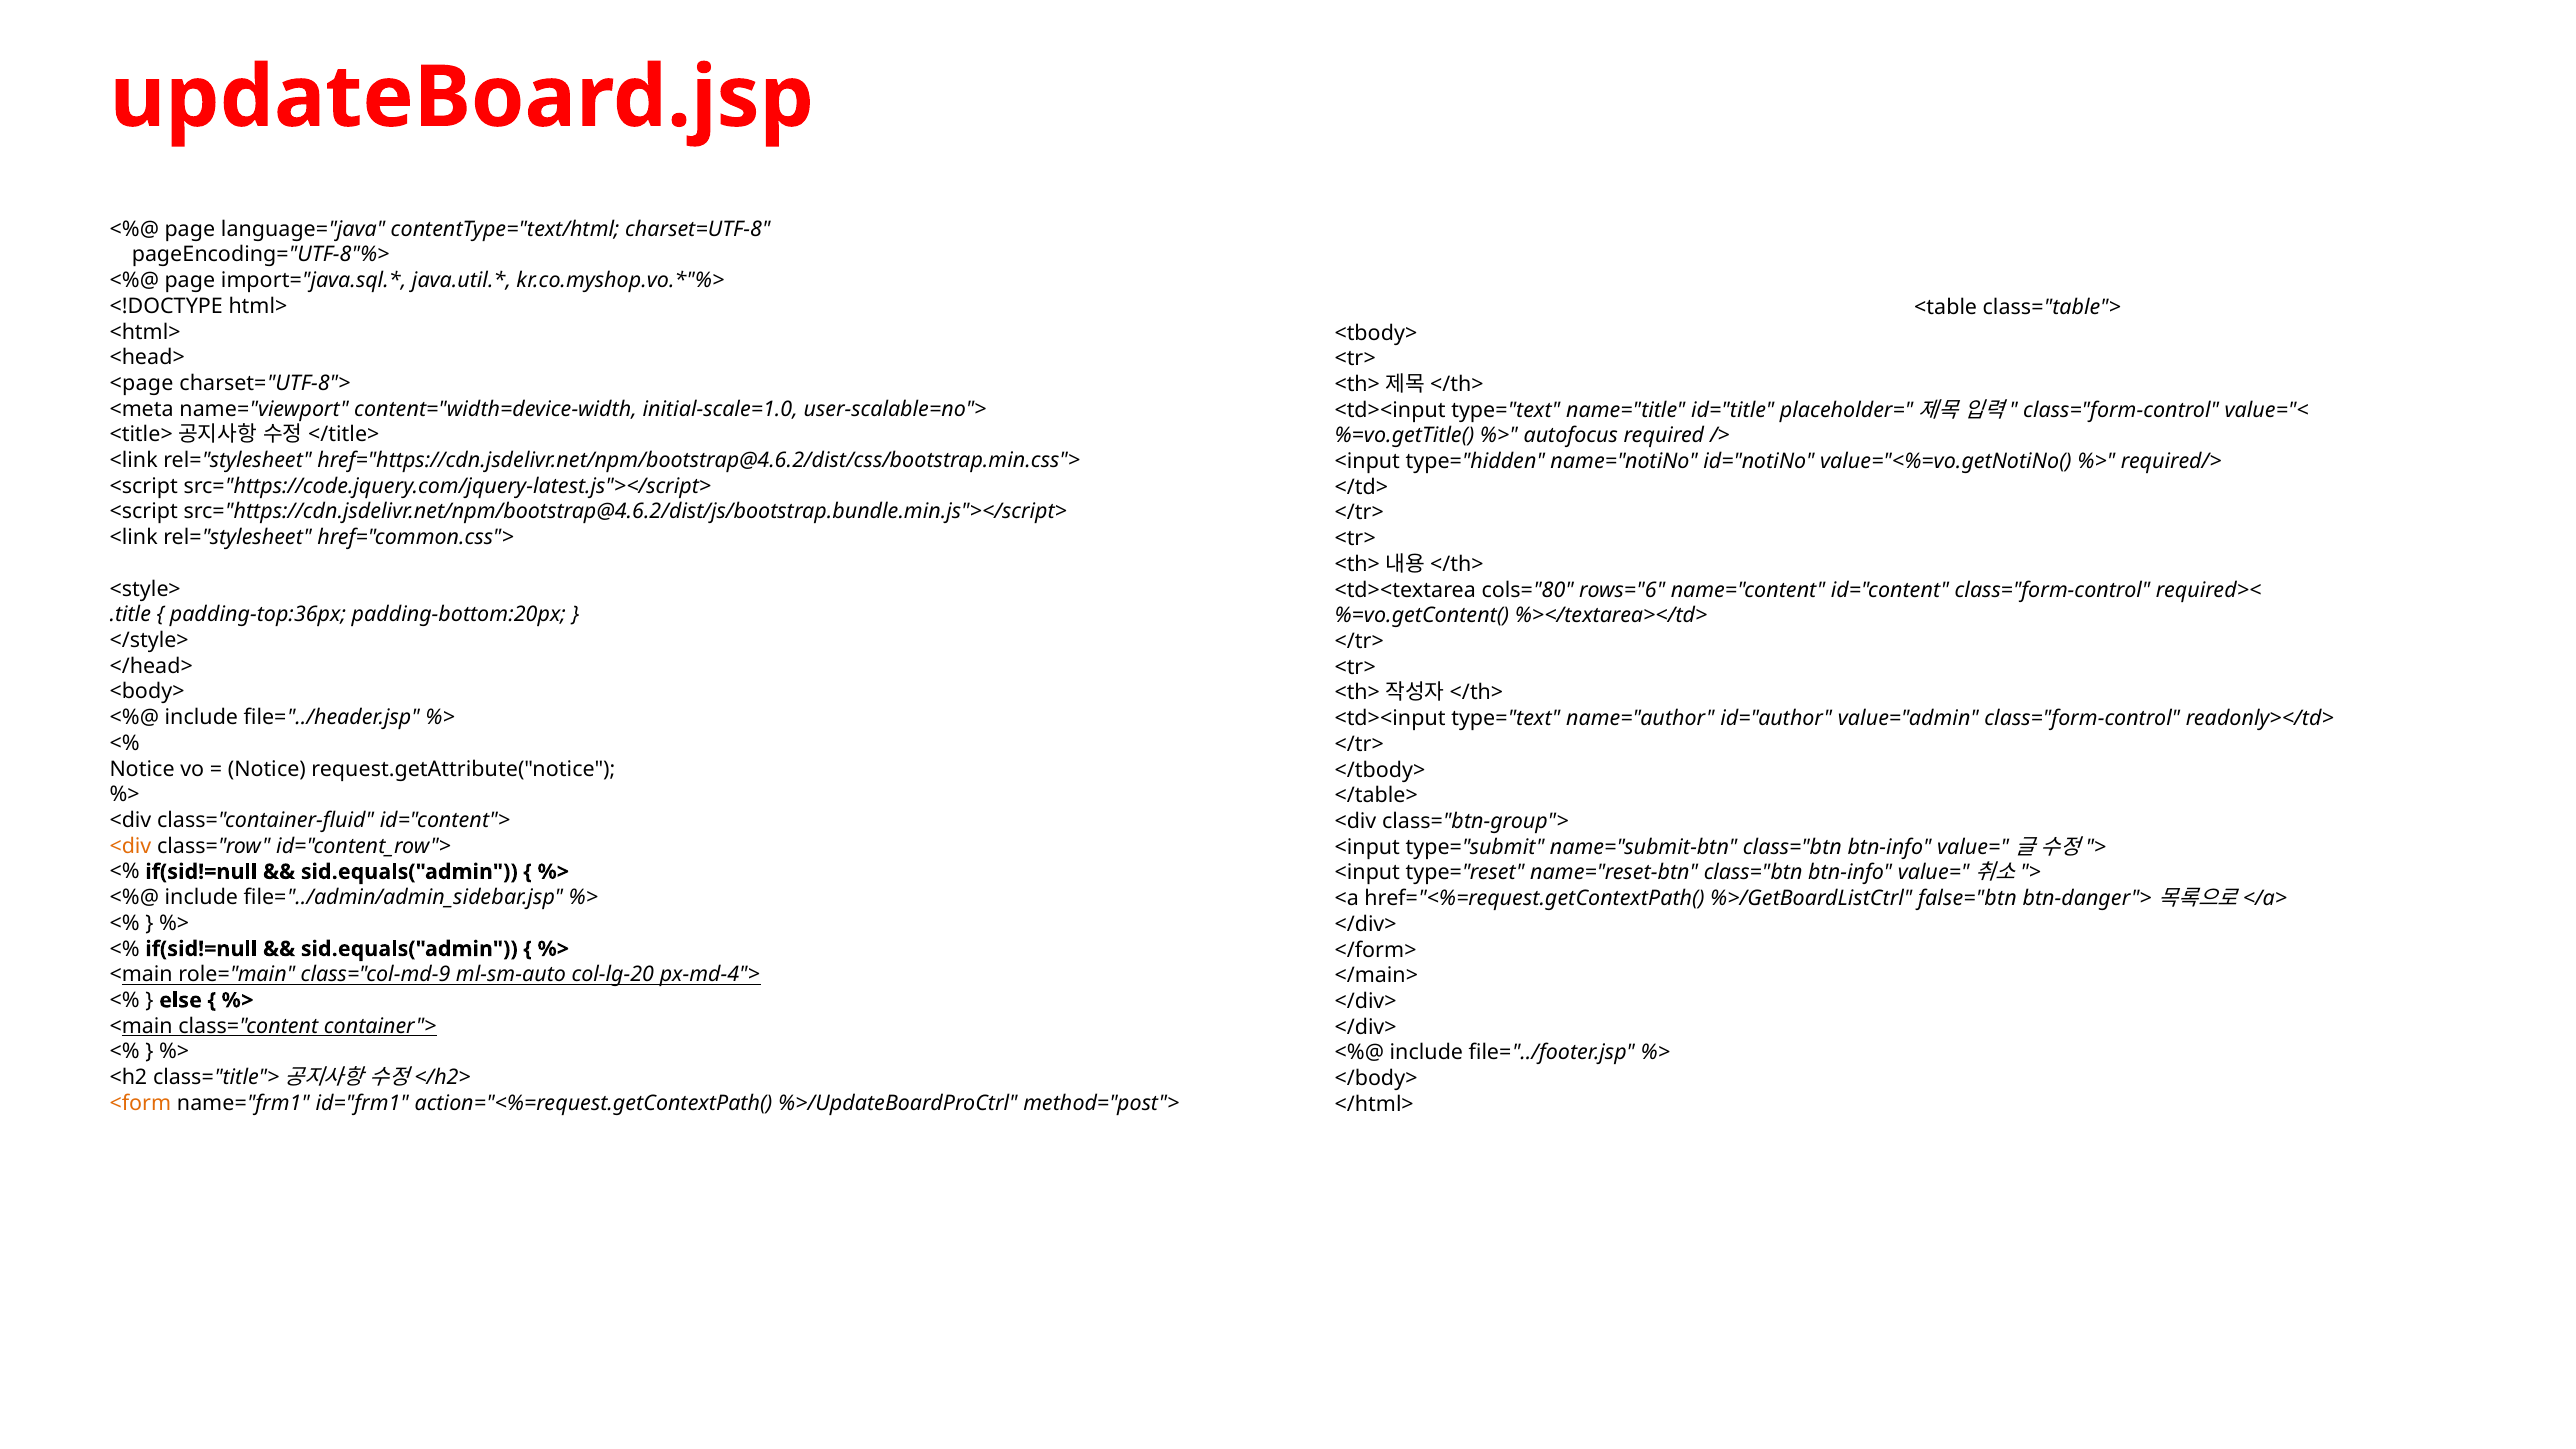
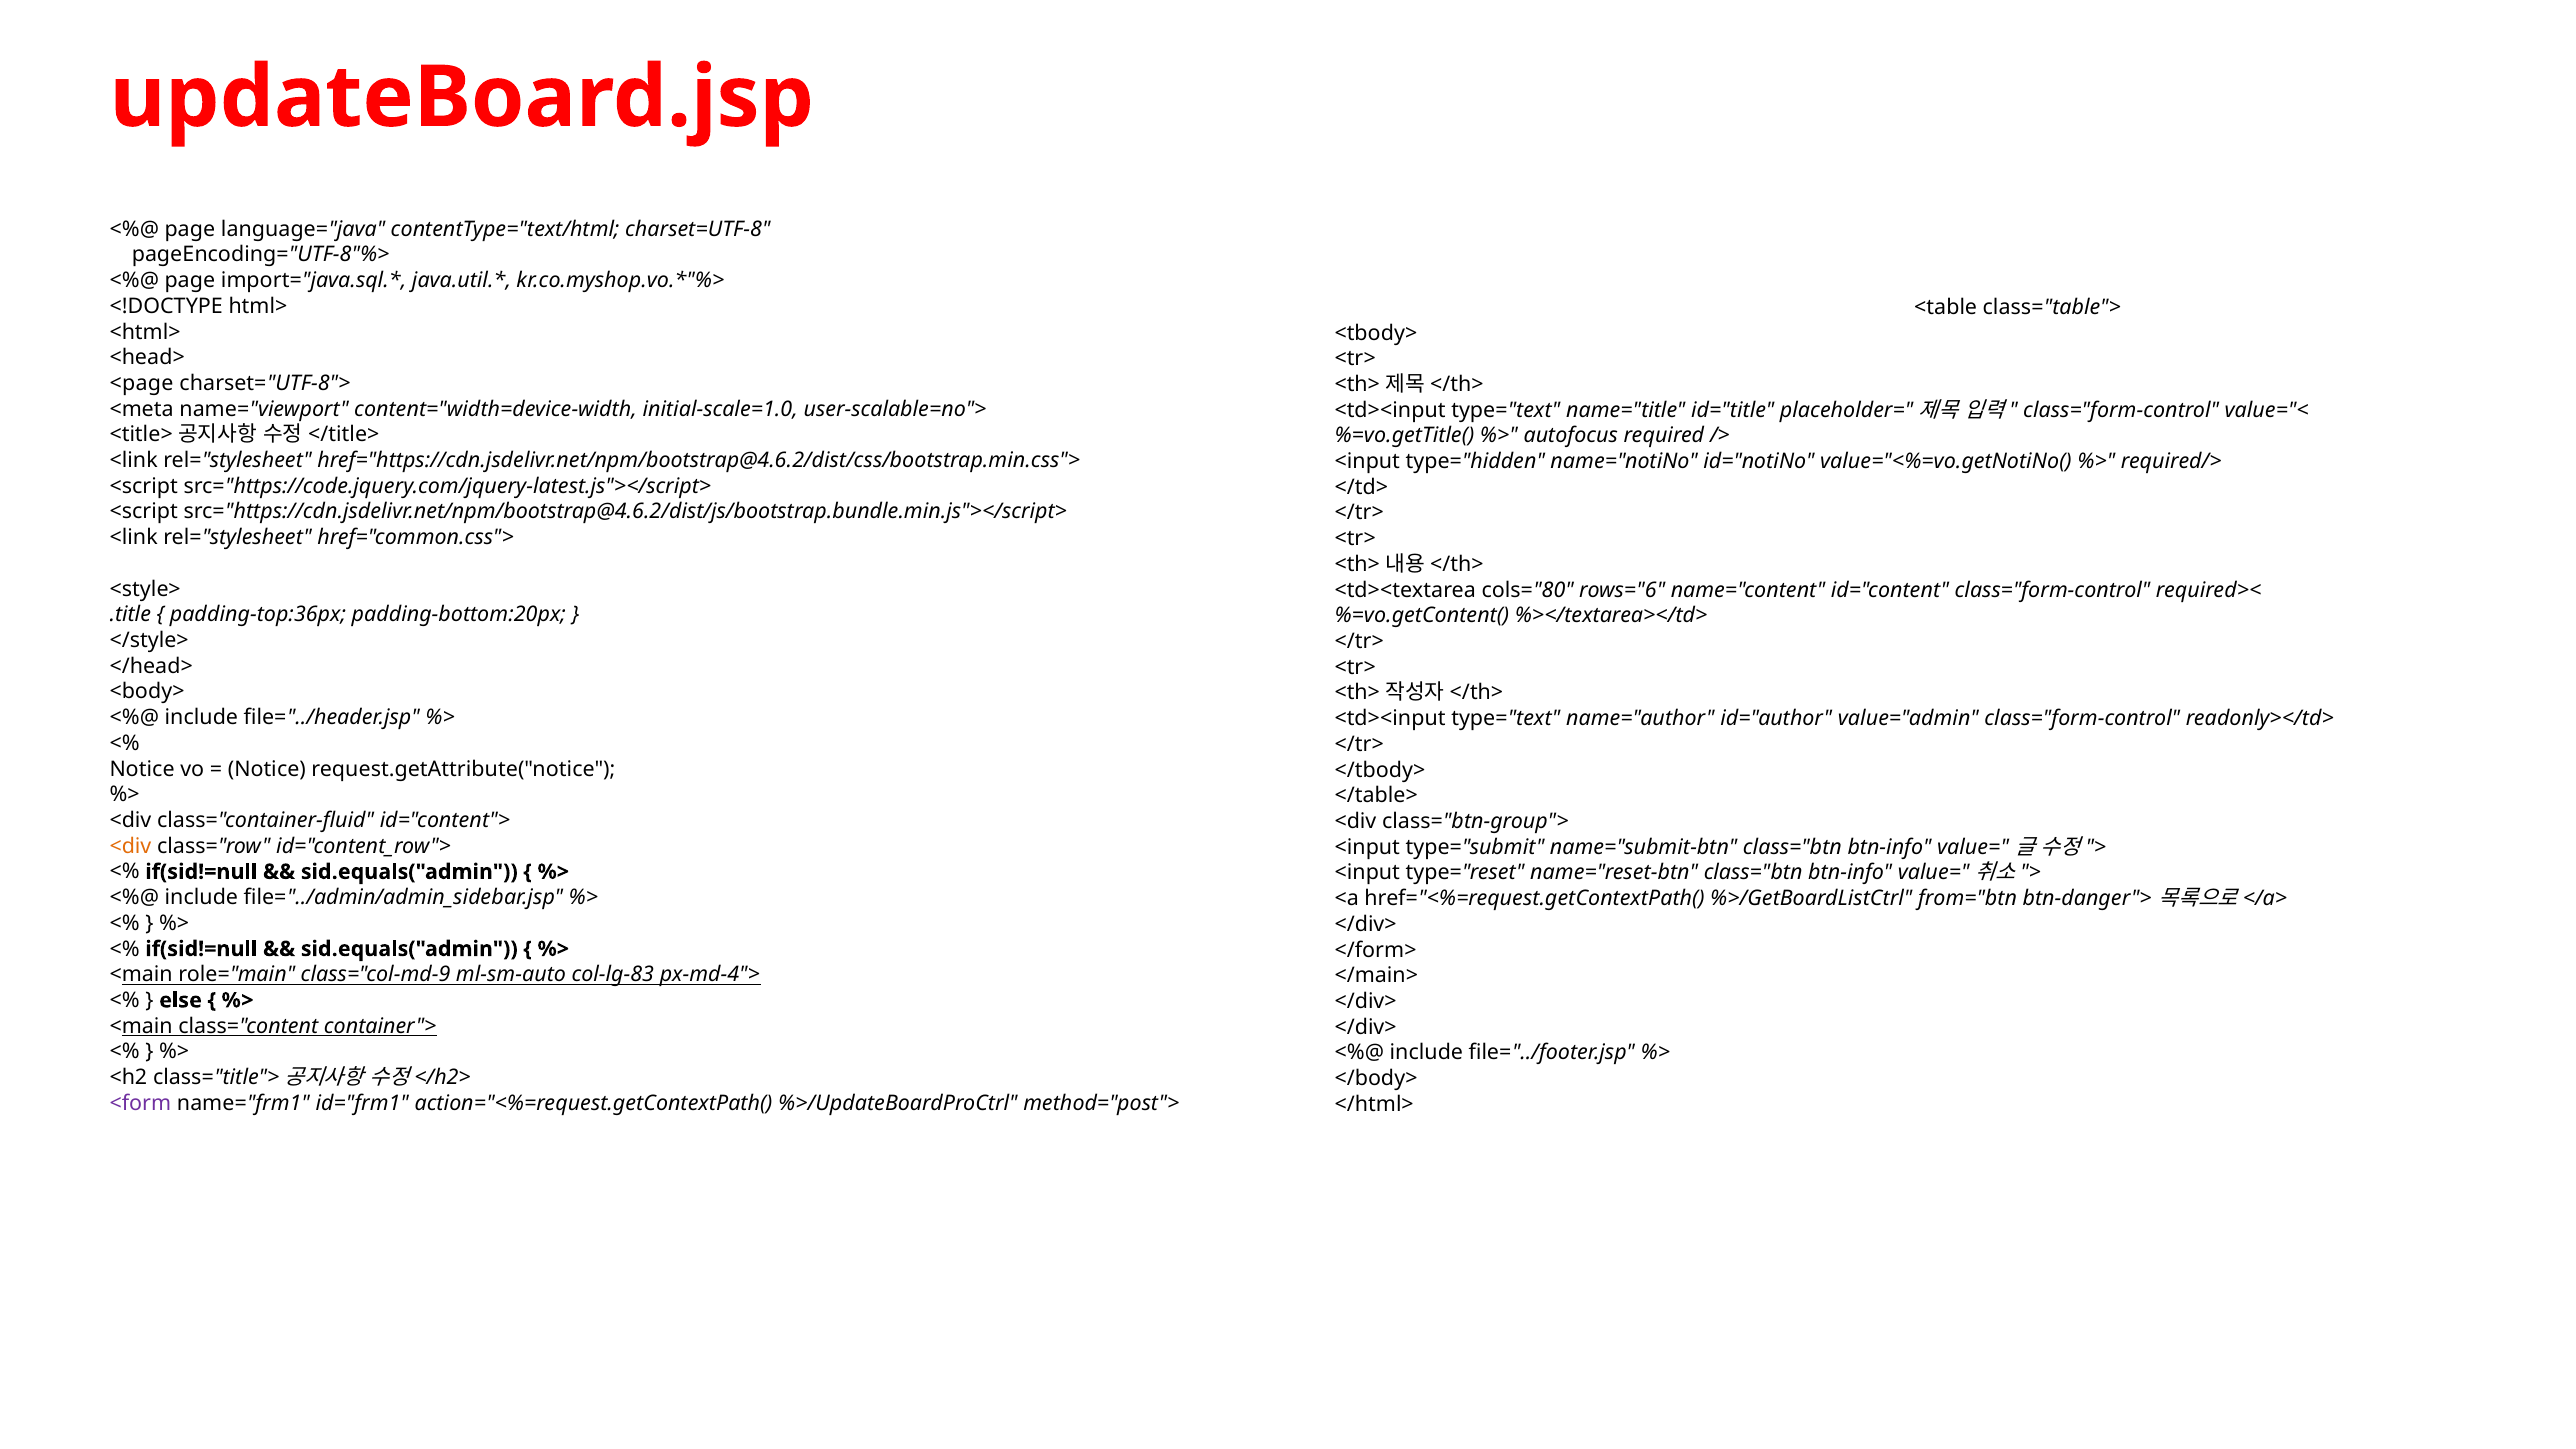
false="btn: false="btn -> from="btn (1968, 899)
col-lg-20: col-lg-20 -> col-lg-83 (613, 975)
<form colour: orange -> purple (140, 1103)
